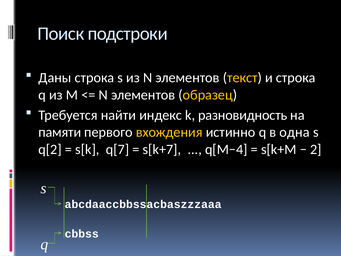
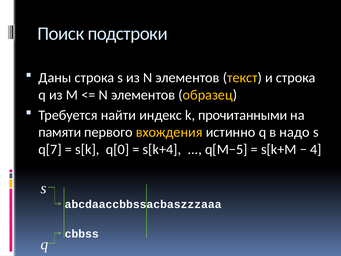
разновидность: разновидность -> прочитанными (243, 115)
одна: одна -> надо (295, 132)
q[2: q[2 -> q[7 (50, 149)
q[7: q[7 -> q[0 (118, 149)
s[k+7: s[k+7 -> s[k+4 (162, 149)
q[M−4: q[M−4 -> q[M−5 (226, 149)
2: 2 -> 4 (316, 149)
